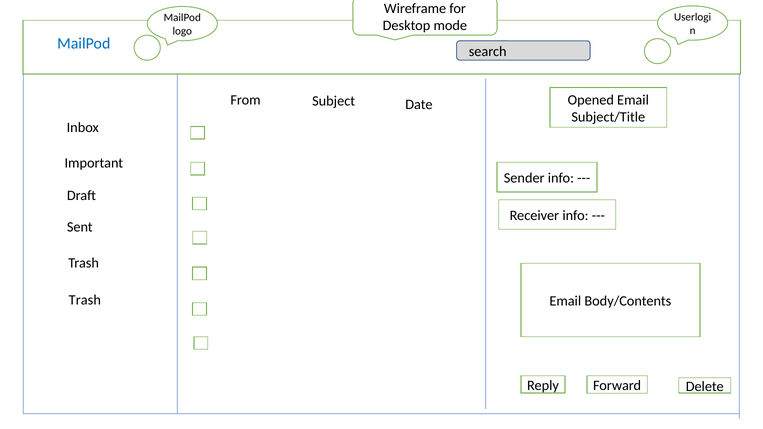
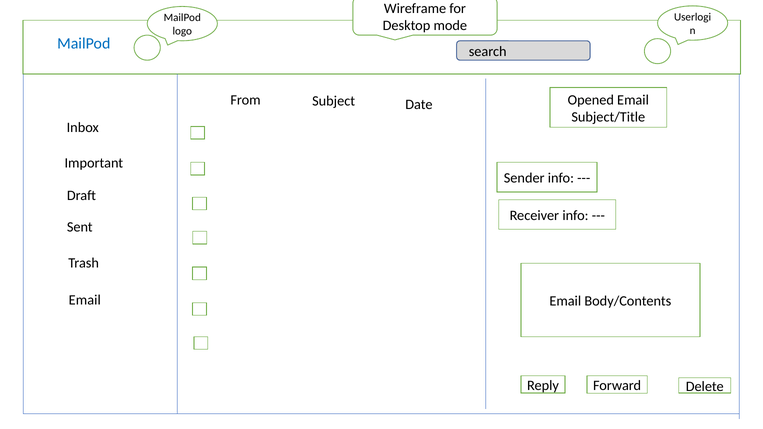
Trash: Trash -> Email (85, 300)
